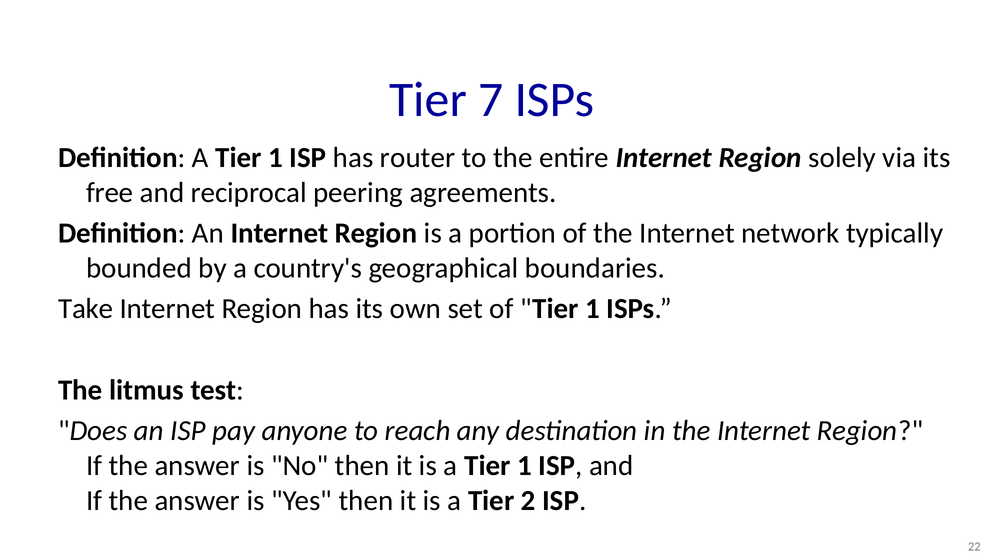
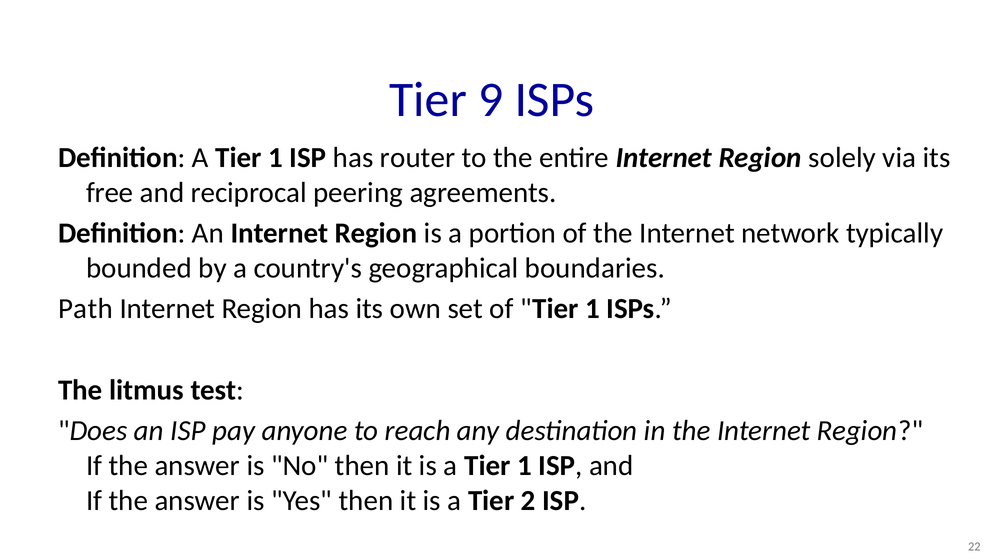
7: 7 -> 9 (491, 100)
Take: Take -> Path (85, 309)
